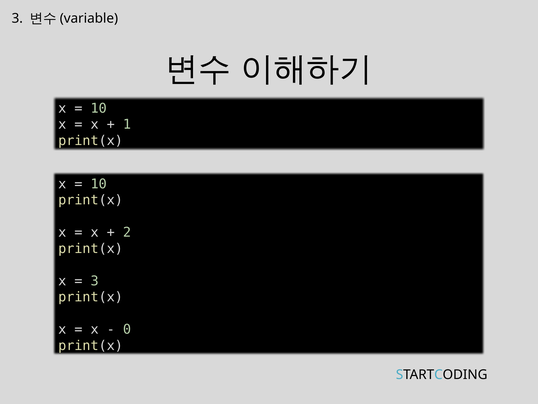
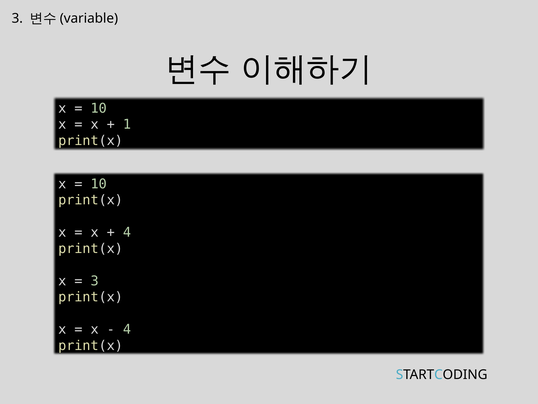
2: 2 -> 4 (127, 232)
0: 0 -> 4 (127, 329)
